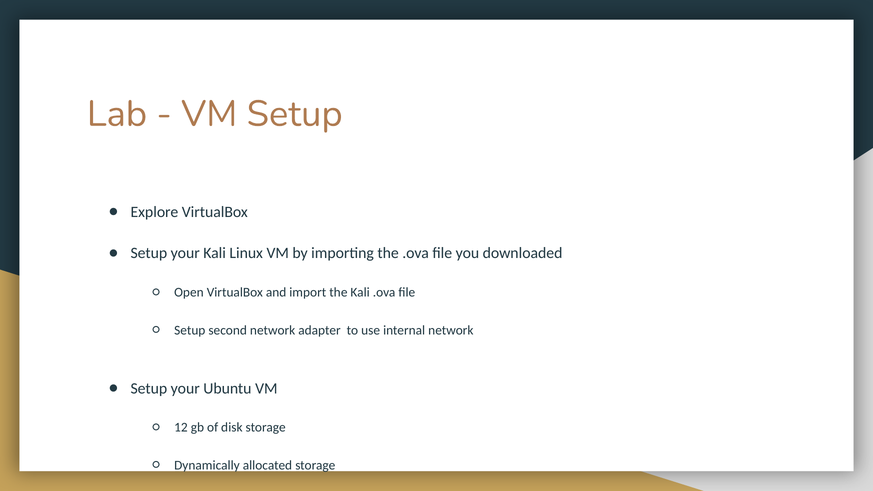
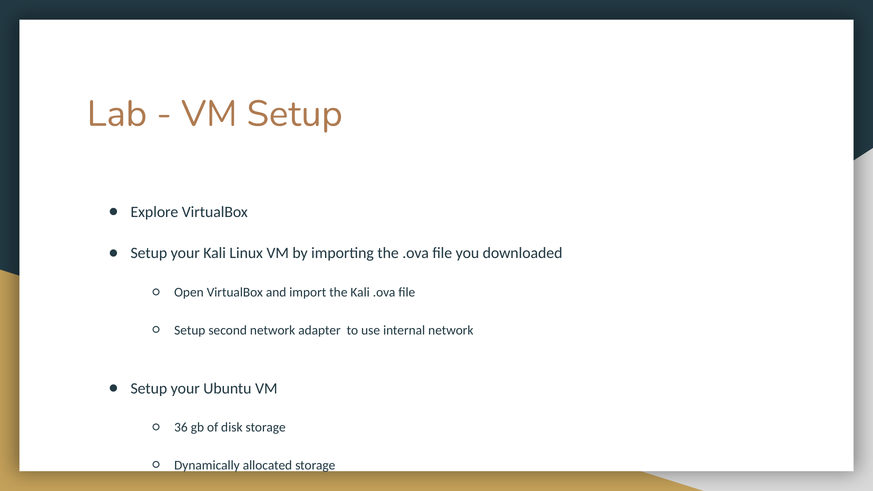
12: 12 -> 36 (181, 427)
